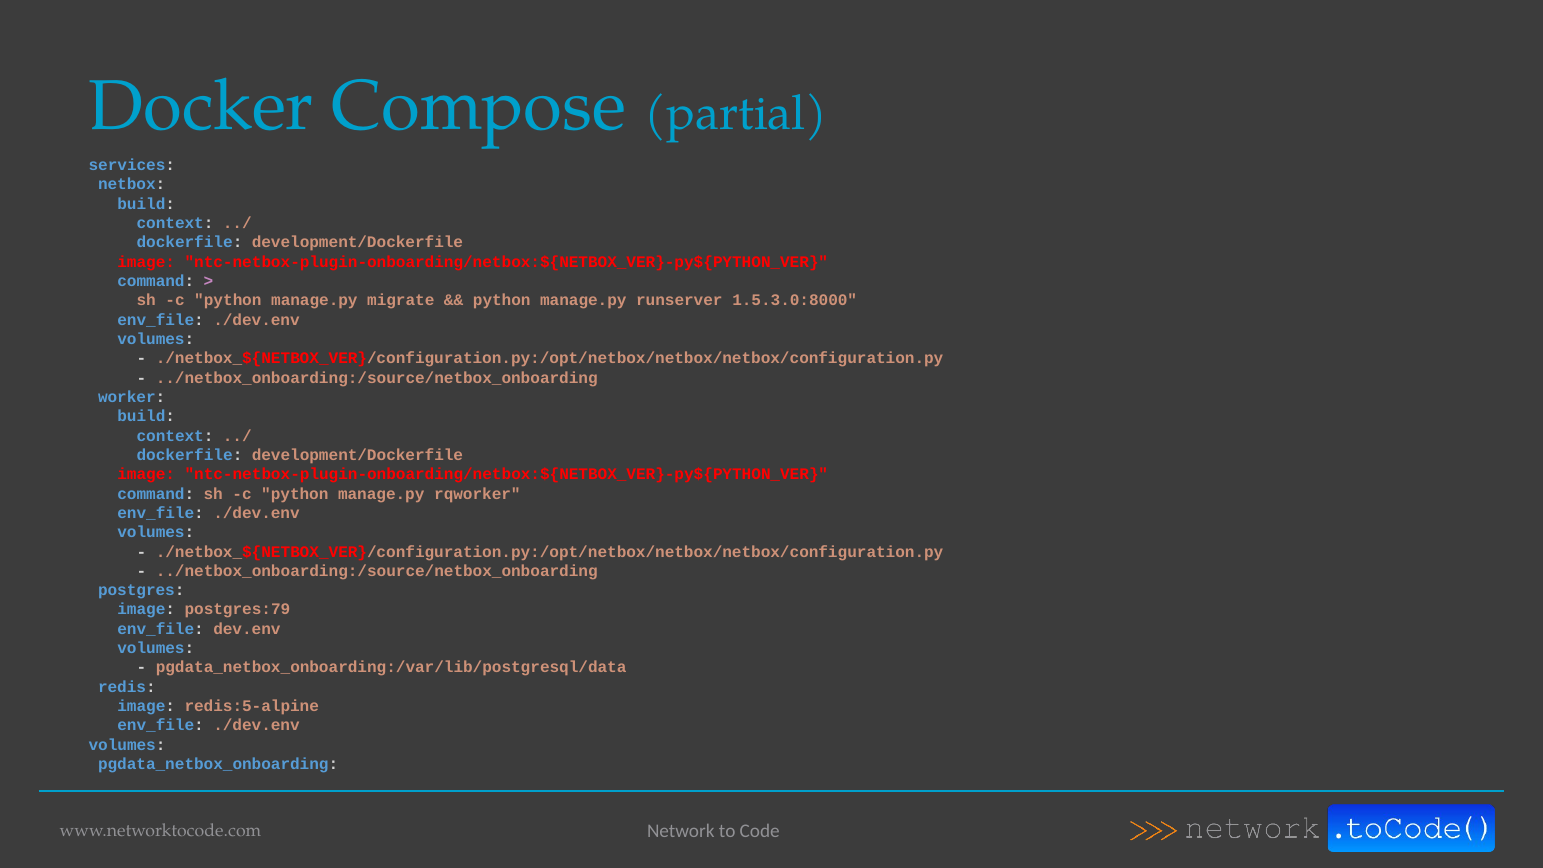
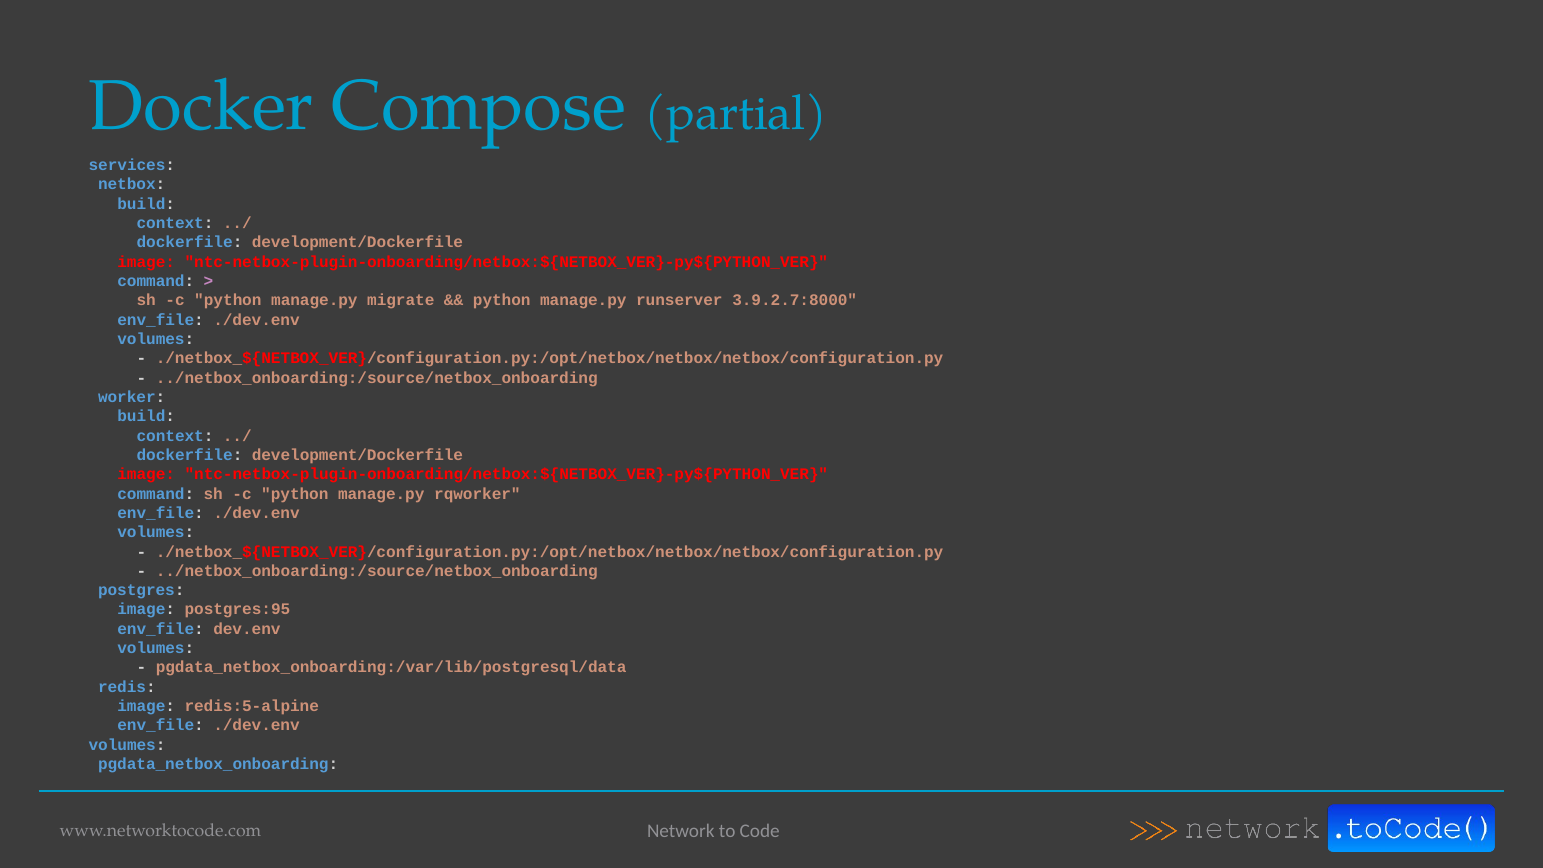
1.5.3.0:8000: 1.5.3.0:8000 -> 3.9.2.7:8000 (795, 301)
postgres:79: postgres:79 -> postgres:95 (237, 610)
